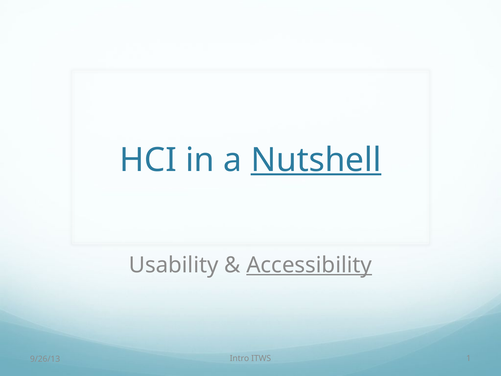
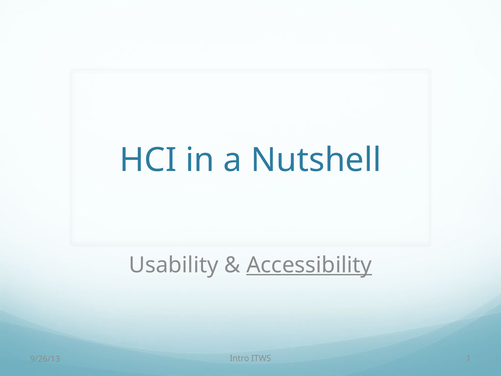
Nutshell underline: present -> none (316, 160)
